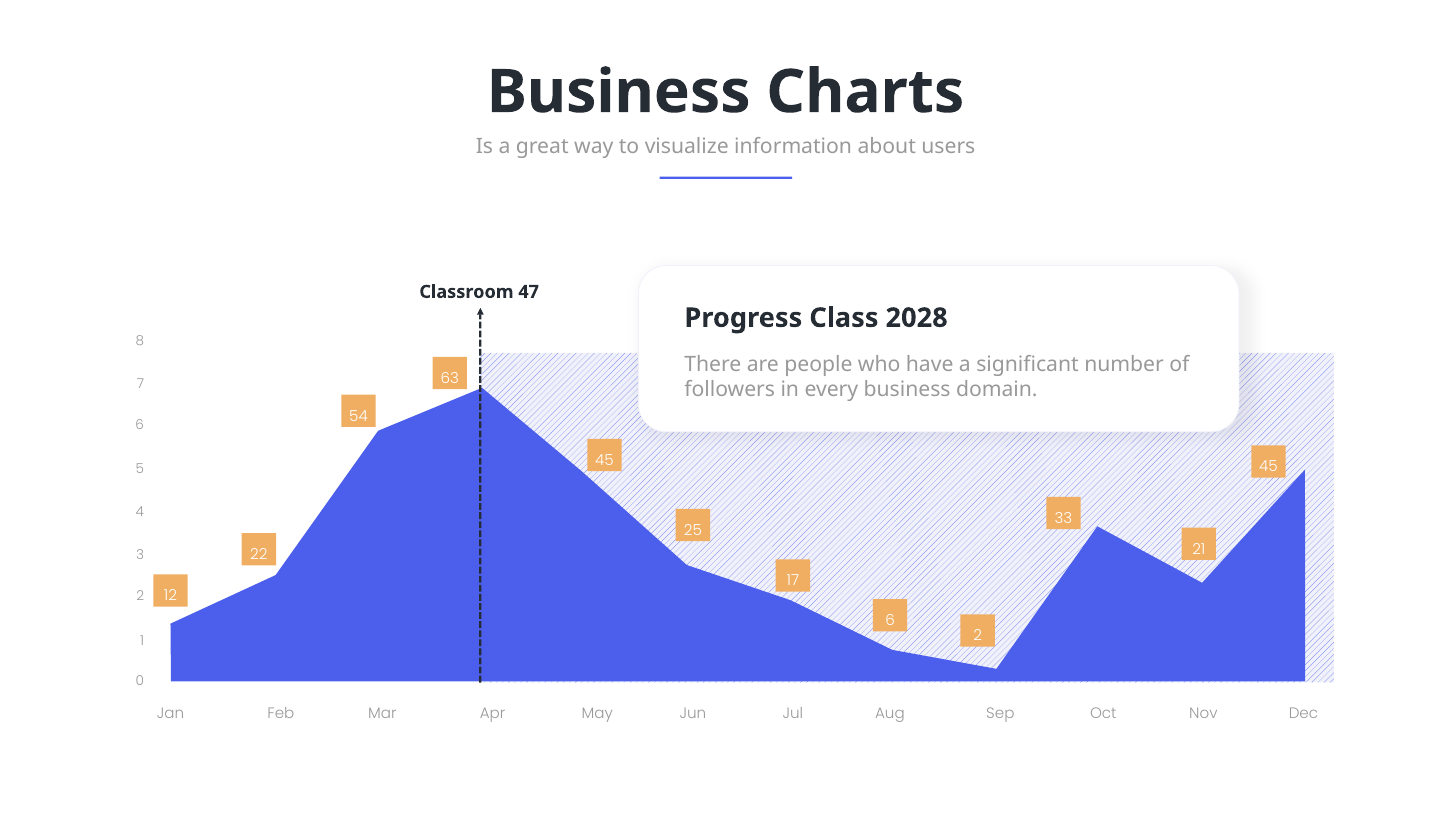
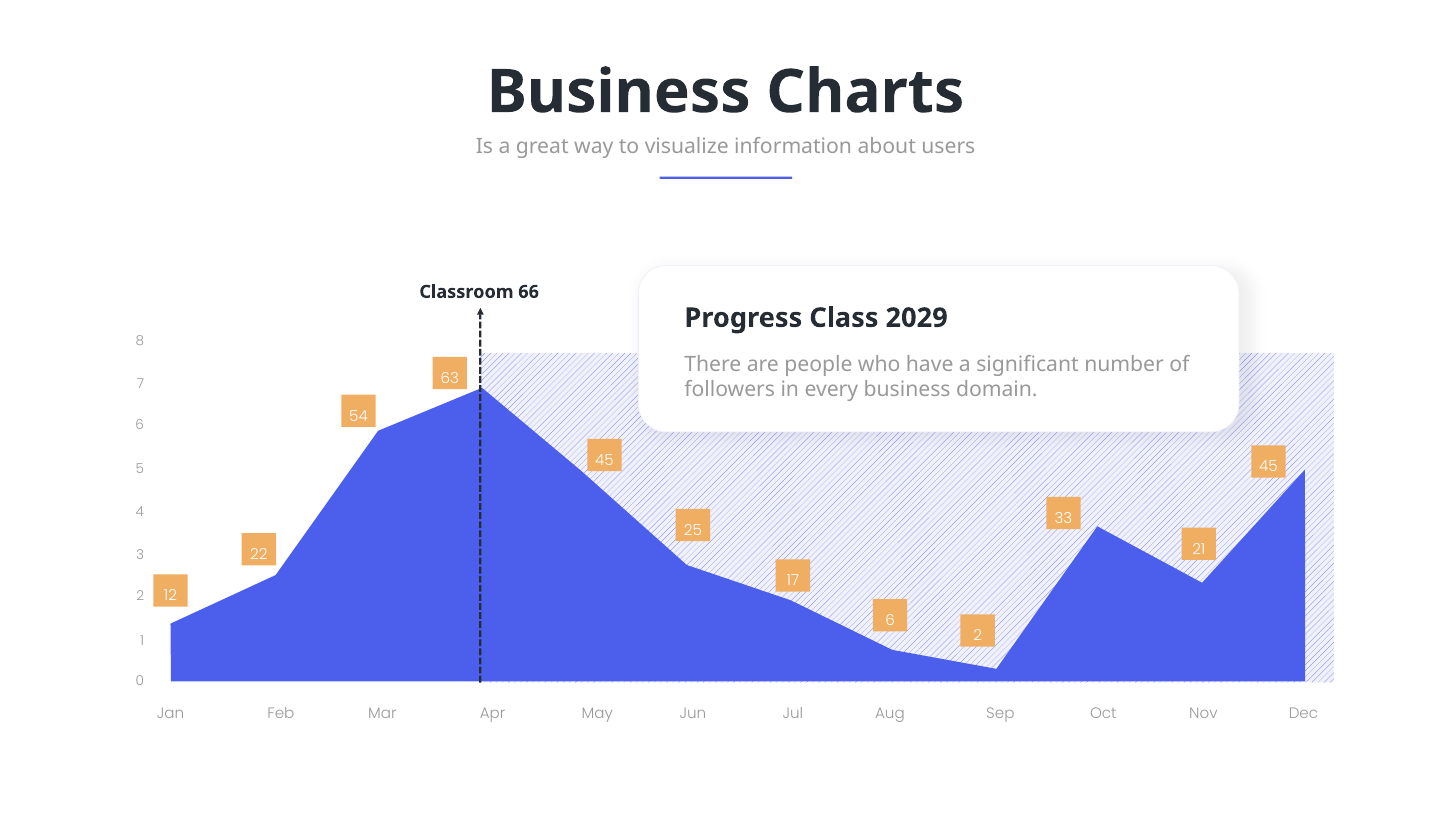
47: 47 -> 66 (529, 292)
2028: 2028 -> 2029 (917, 318)
